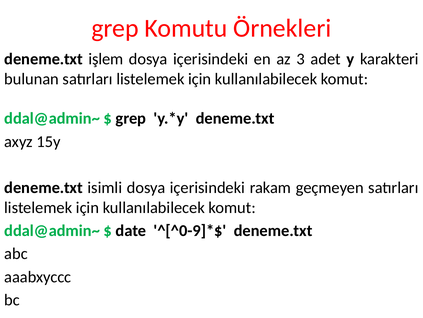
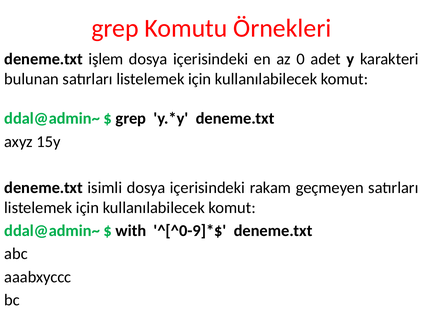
3: 3 -> 0 (301, 59)
date: date -> with (131, 230)
